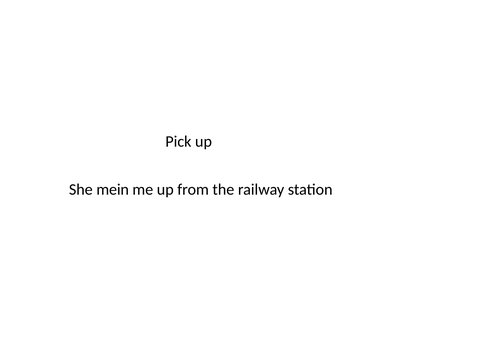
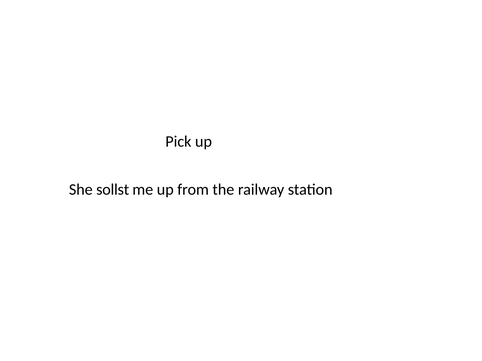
mein: mein -> sollst (113, 190)
